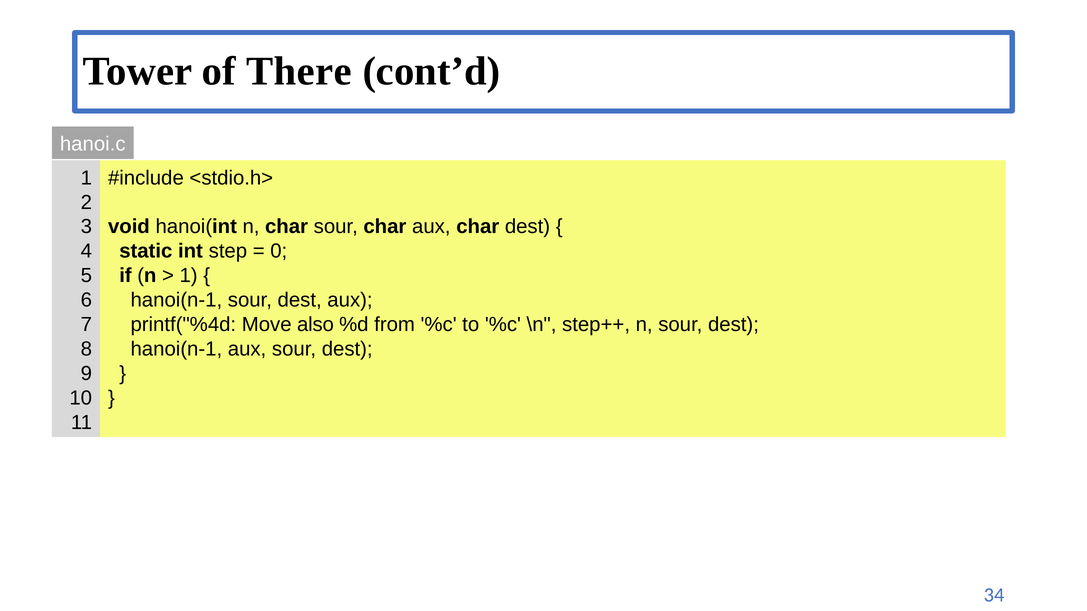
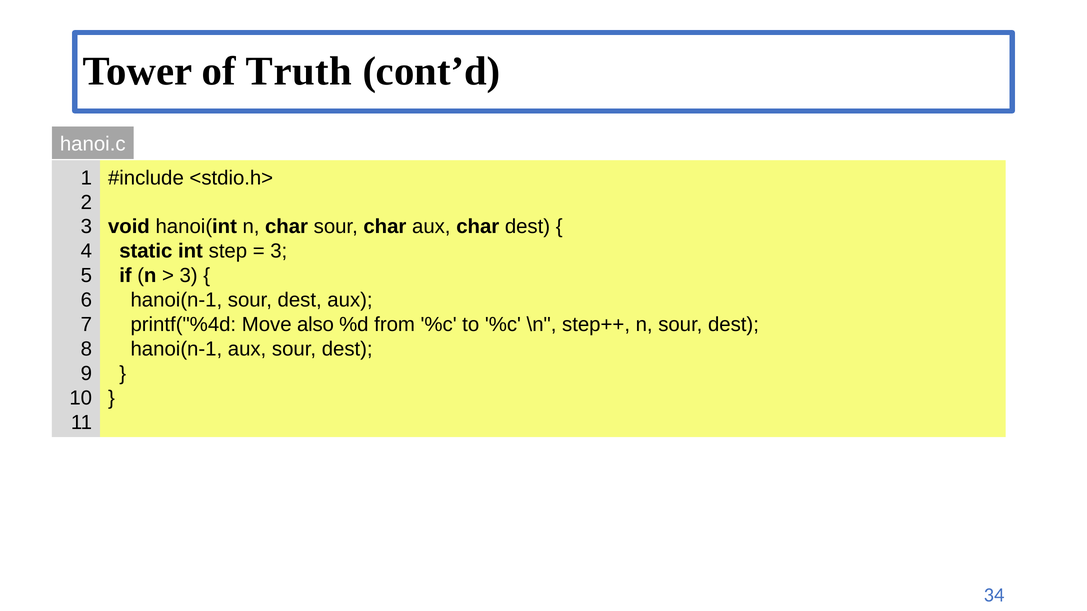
There: There -> Truth (299, 72)
0: 0 -> 3 (279, 251)
1: 1 -> 3 (189, 276)
